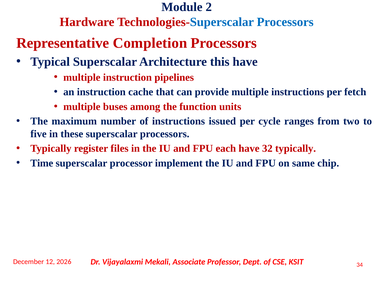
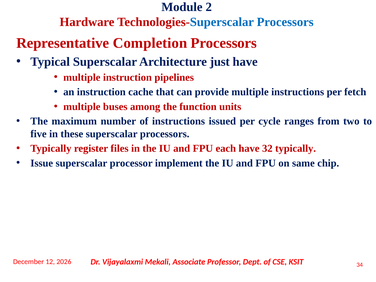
this: this -> just (220, 62)
Time: Time -> Issue (42, 163)
